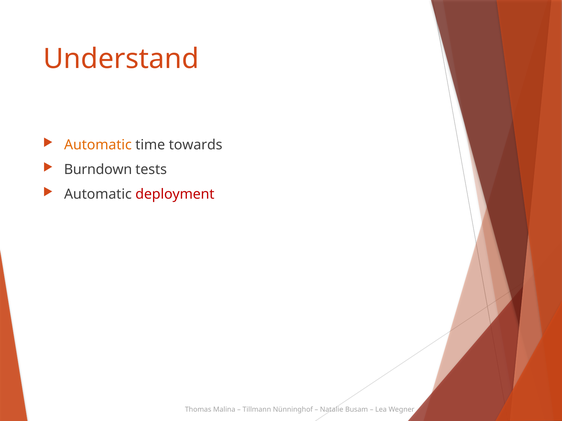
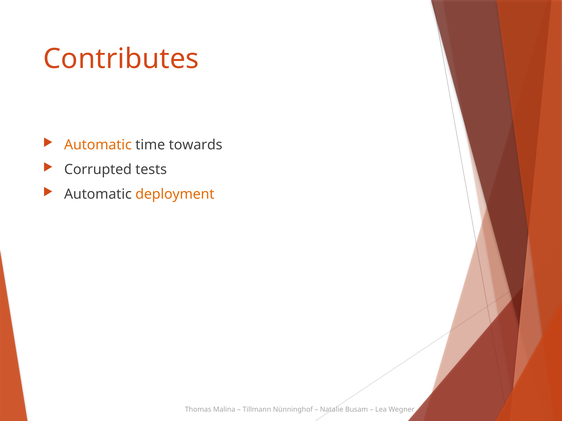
Understand: Understand -> Contributes (121, 59)
Burndown: Burndown -> Corrupted (98, 170)
deployment colour: red -> orange (175, 194)
